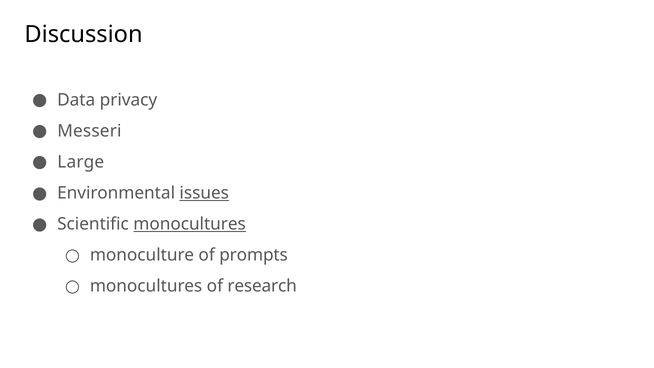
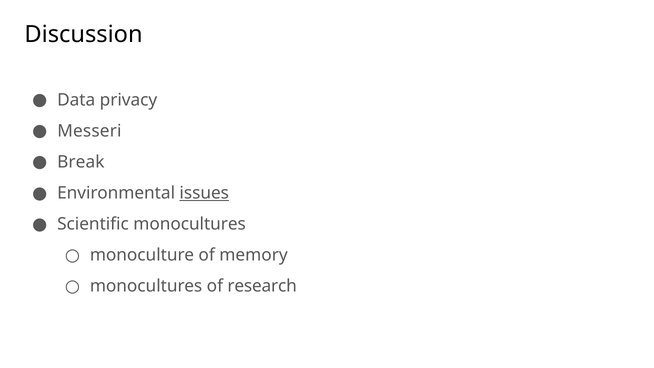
Large: Large -> Break (81, 162)
monocultures underline: present -> none (190, 224)
prompts: prompts -> memory (253, 255)
